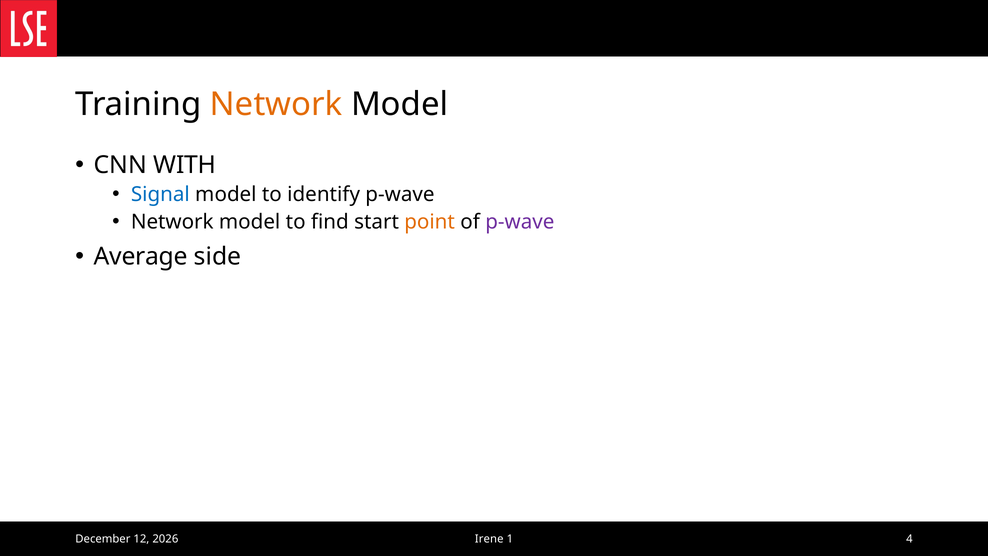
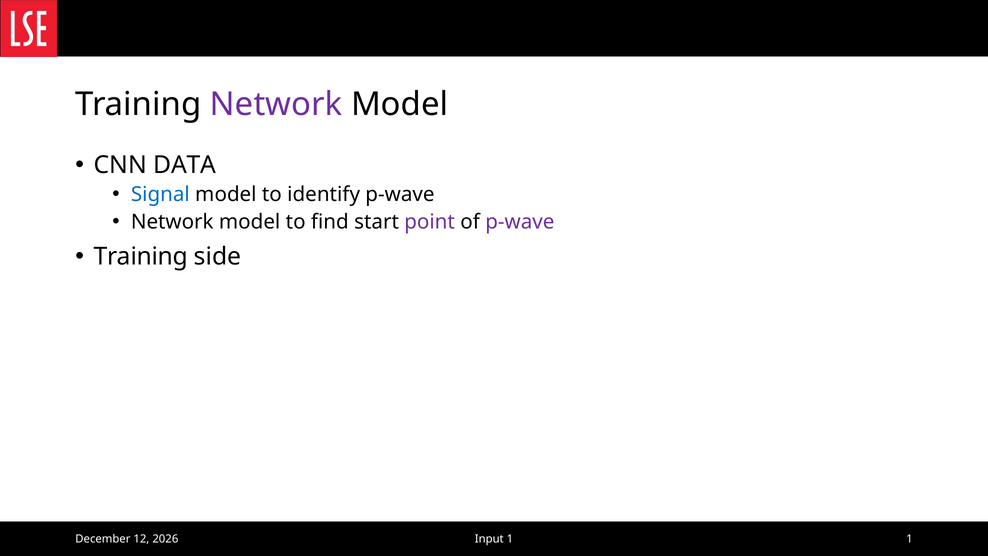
Network colour: orange -> purple (276, 105)
WITH: WITH -> DATA (185, 165)
point colour: orange -> purple (430, 222)
Average: Average -> Training (141, 257)
Irene: Irene -> Input (489, 539)
1 4: 4 -> 1 (909, 539)
